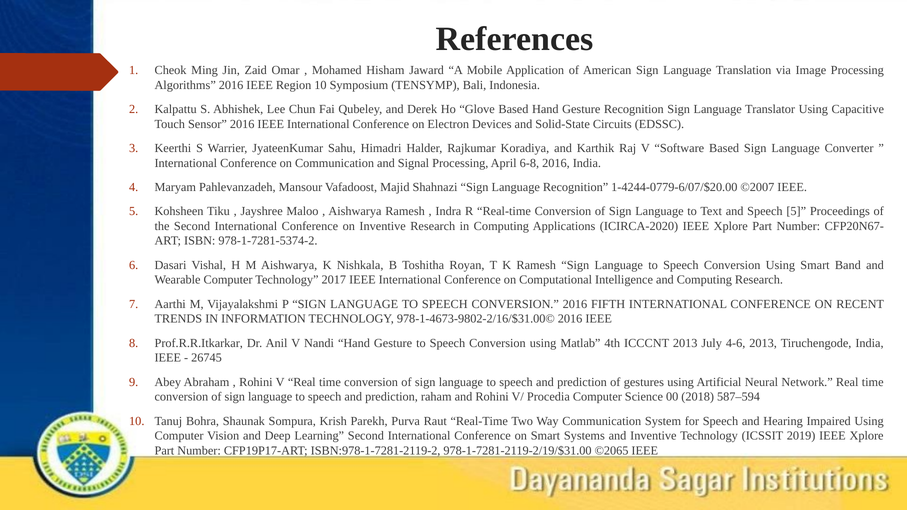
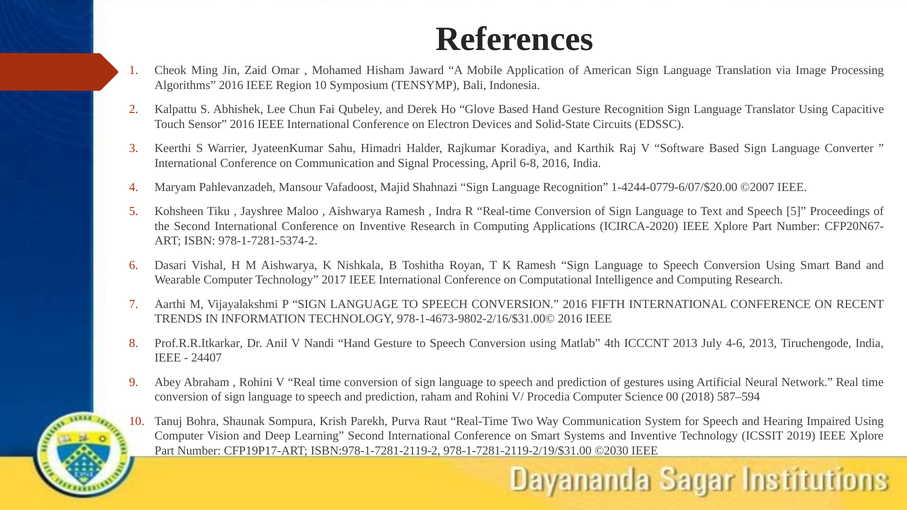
26745: 26745 -> 24407 (207, 358)
©2065: ©2065 -> ©2030 (612, 451)
